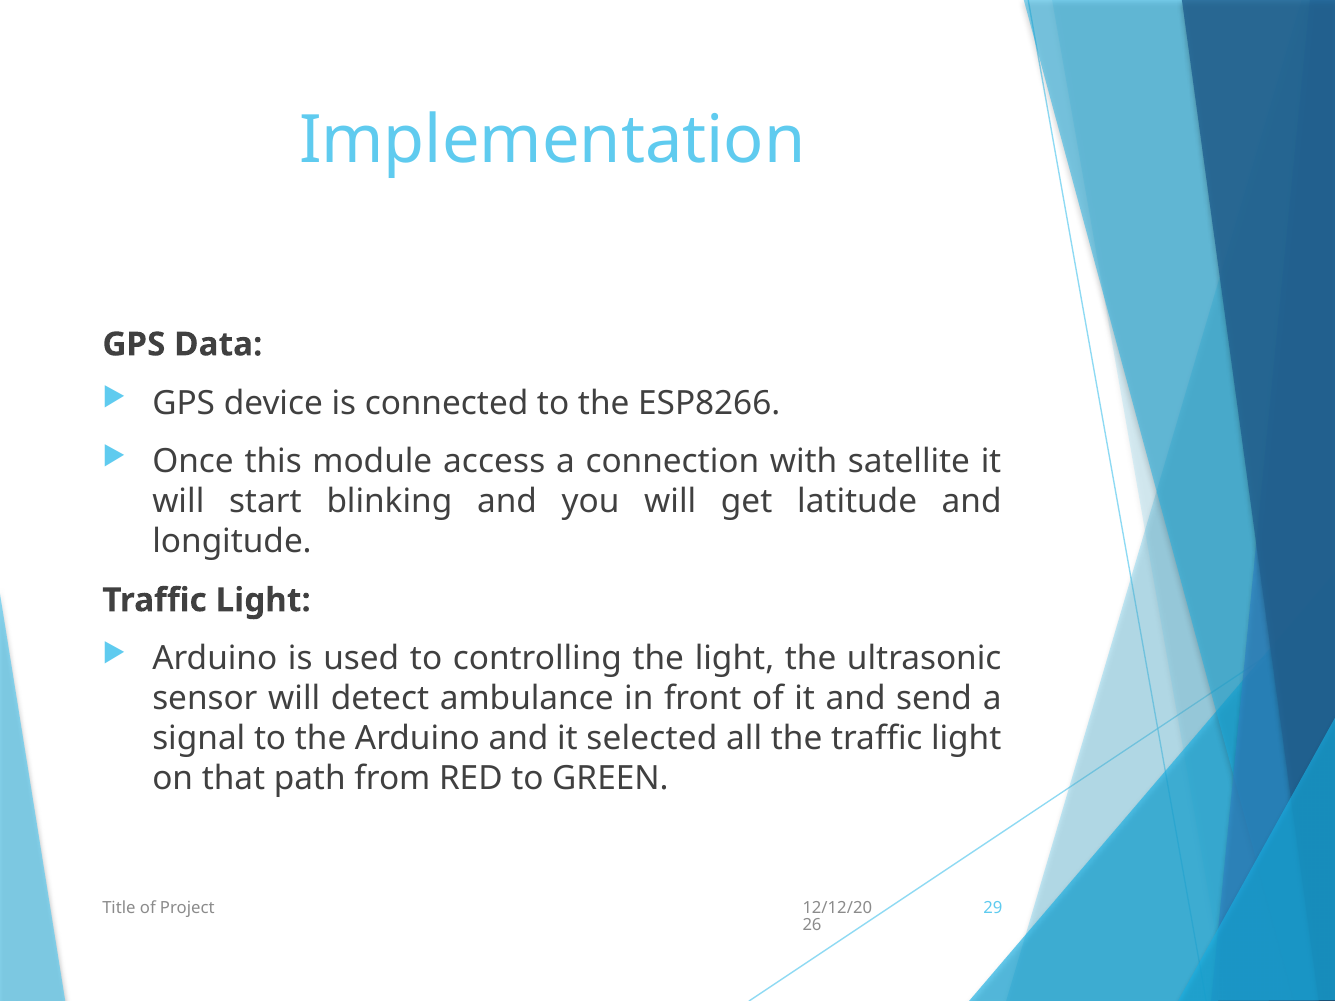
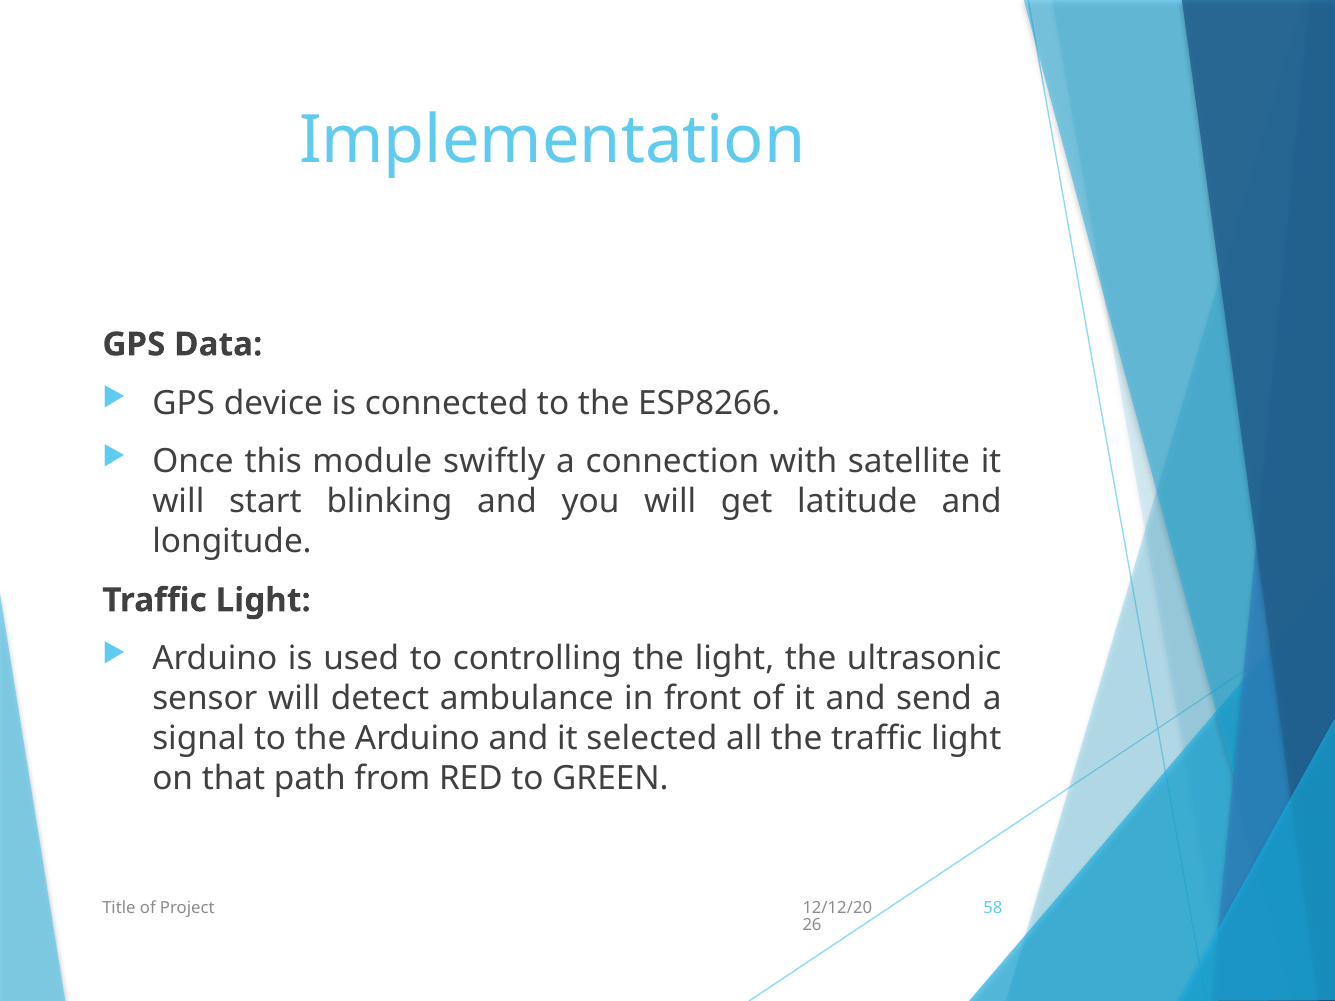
access: access -> swiftly (494, 462)
29: 29 -> 58 (993, 908)
